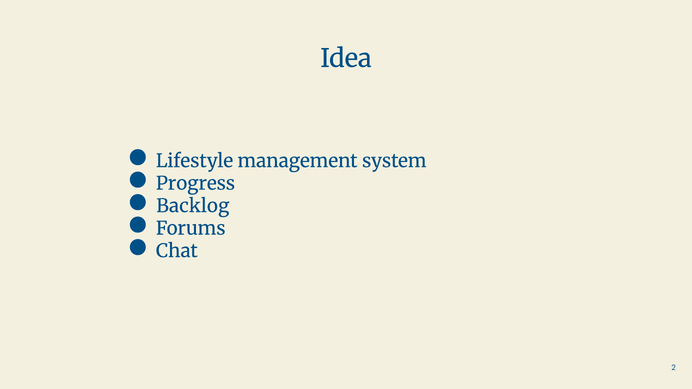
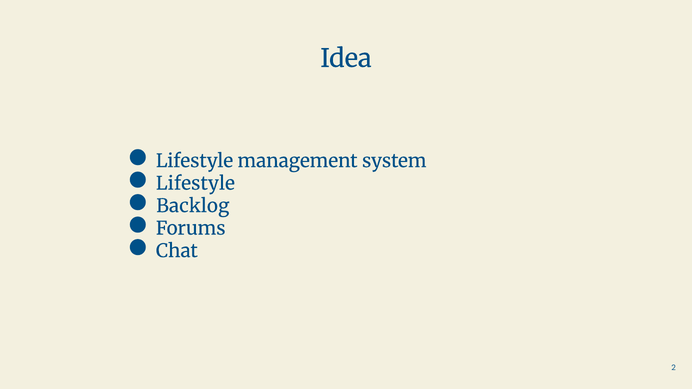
Progress: Progress -> Lifestyle (195, 184)
